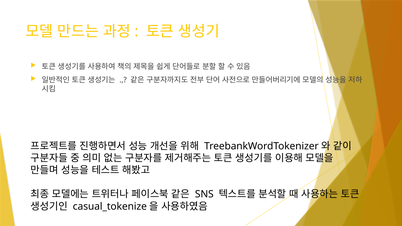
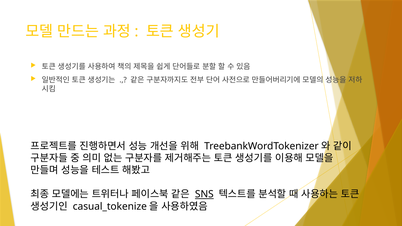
SNS underline: none -> present (204, 194)
